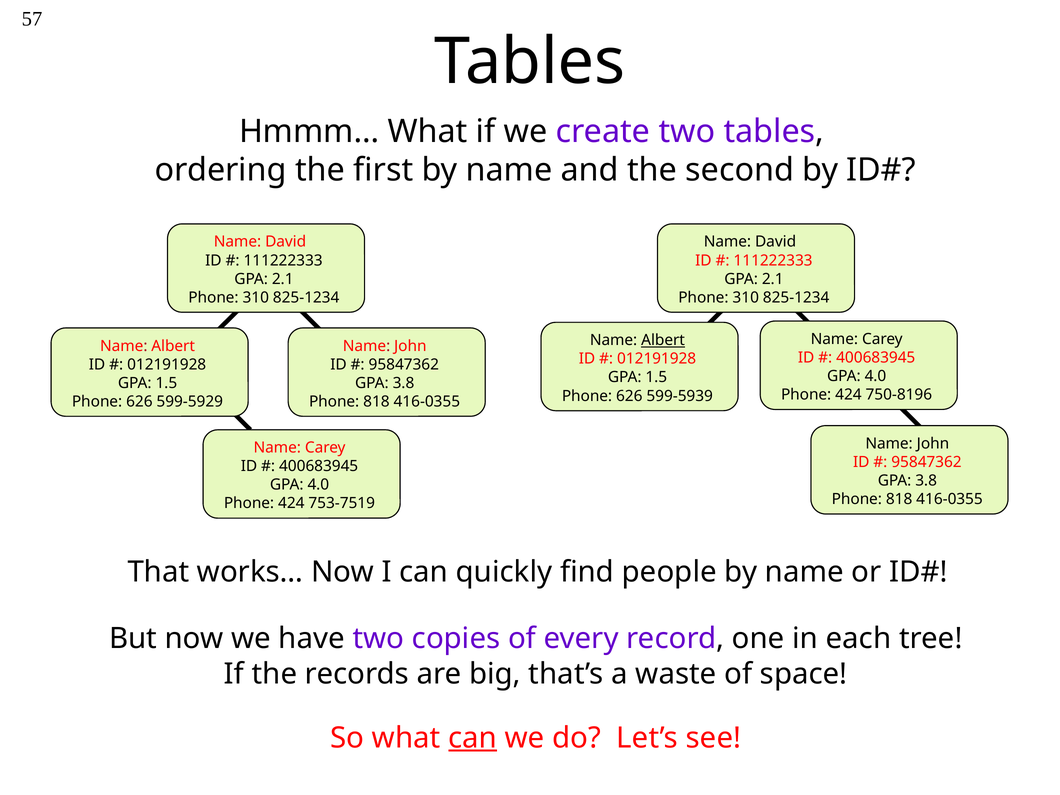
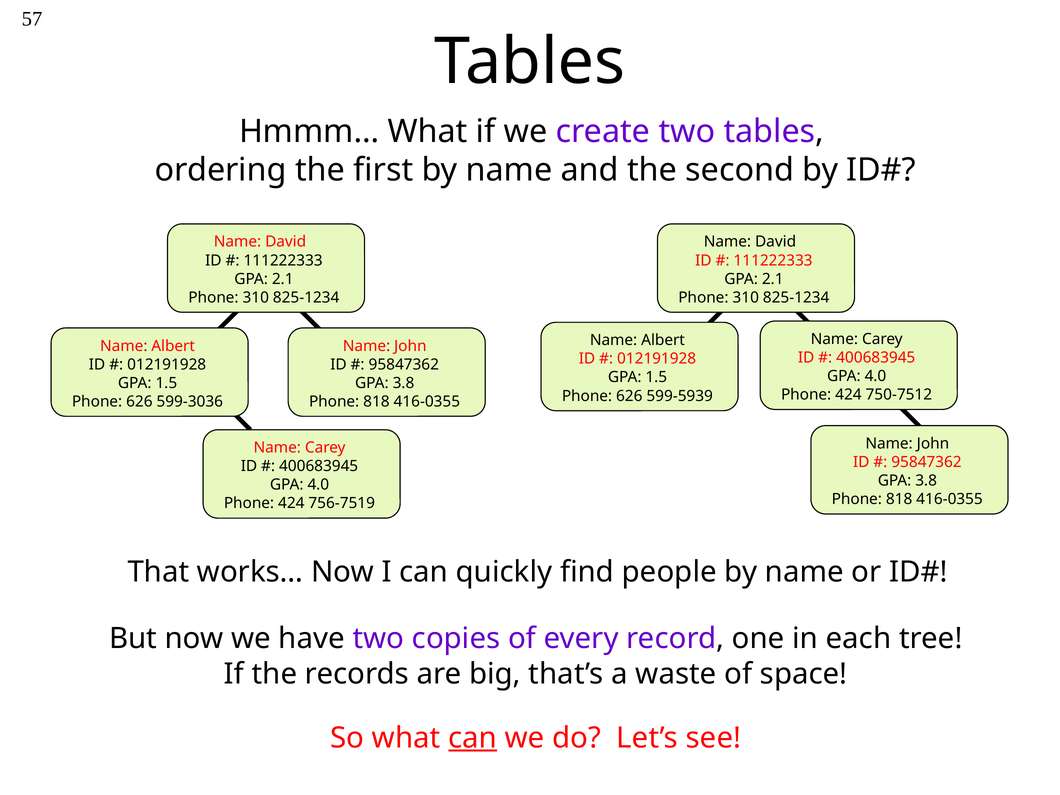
Albert underline: present -> none (663, 340)
750-8196: 750-8196 -> 750-7512 (899, 395)
599-5929: 599-5929 -> 599-3036 (190, 402)
753-7519: 753-7519 -> 756-7519 (342, 503)
